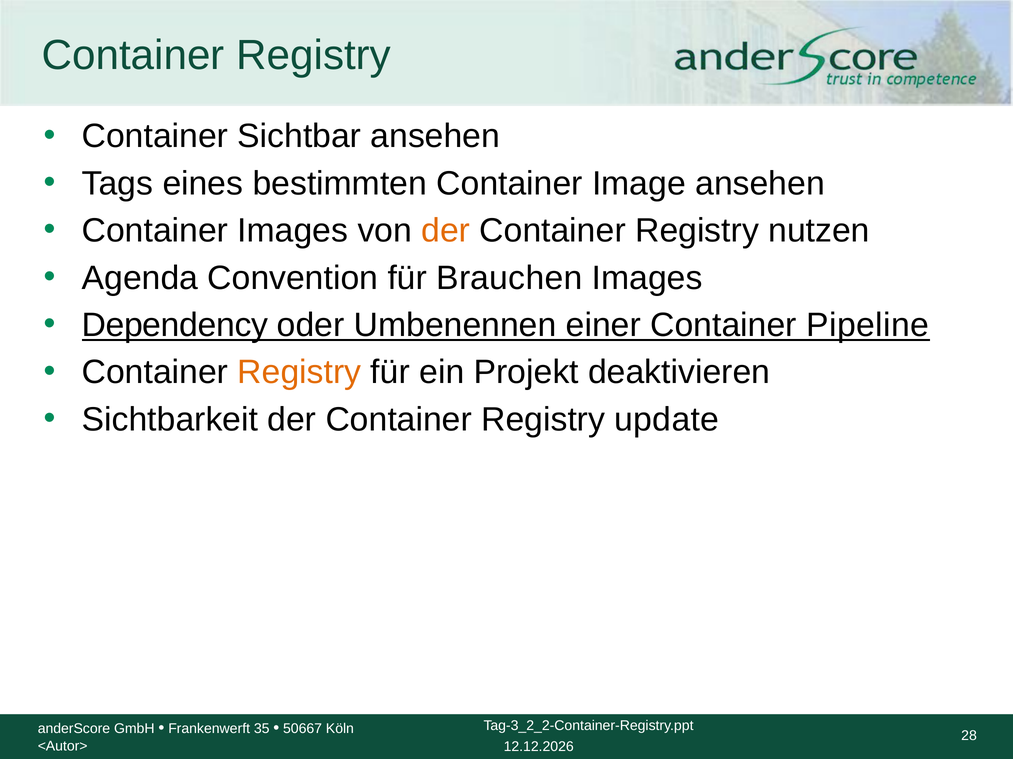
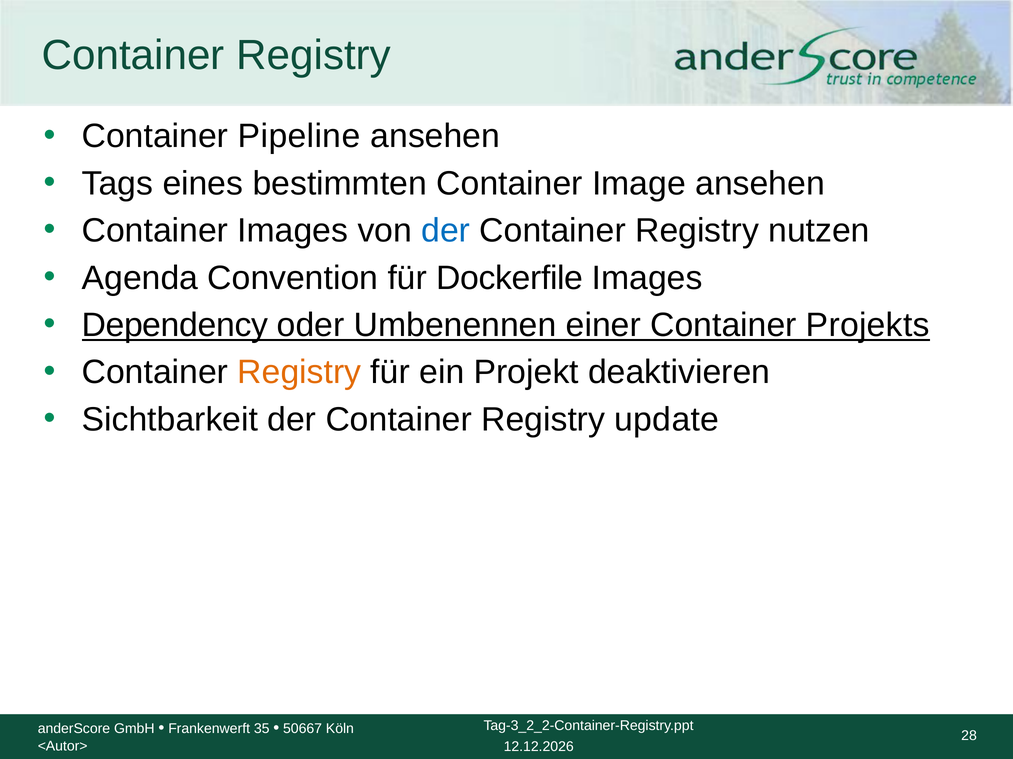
Sichtbar: Sichtbar -> Pipeline (299, 136)
der colour: orange -> blue (446, 231)
Brauchen: Brauchen -> Dockerfile (510, 278)
Pipeline: Pipeline -> Projekts (868, 325)
